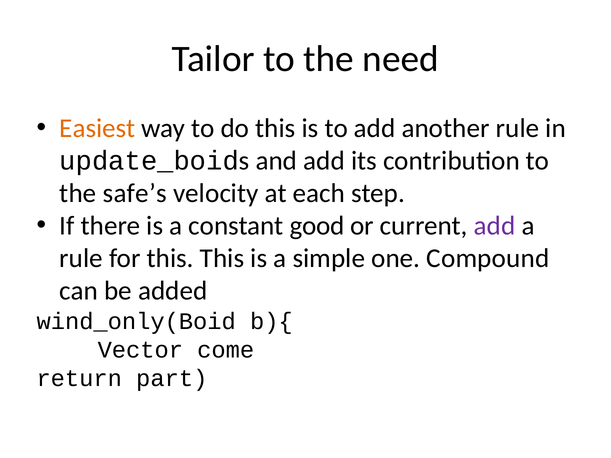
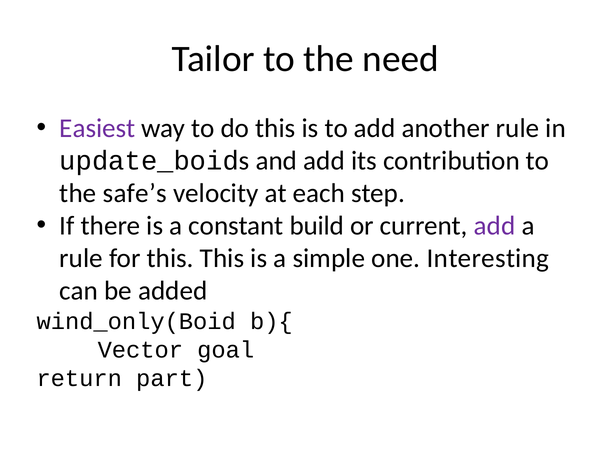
Easiest colour: orange -> purple (97, 128)
good: good -> build (317, 226)
Compound: Compound -> Interesting (488, 259)
come: come -> goal (226, 350)
